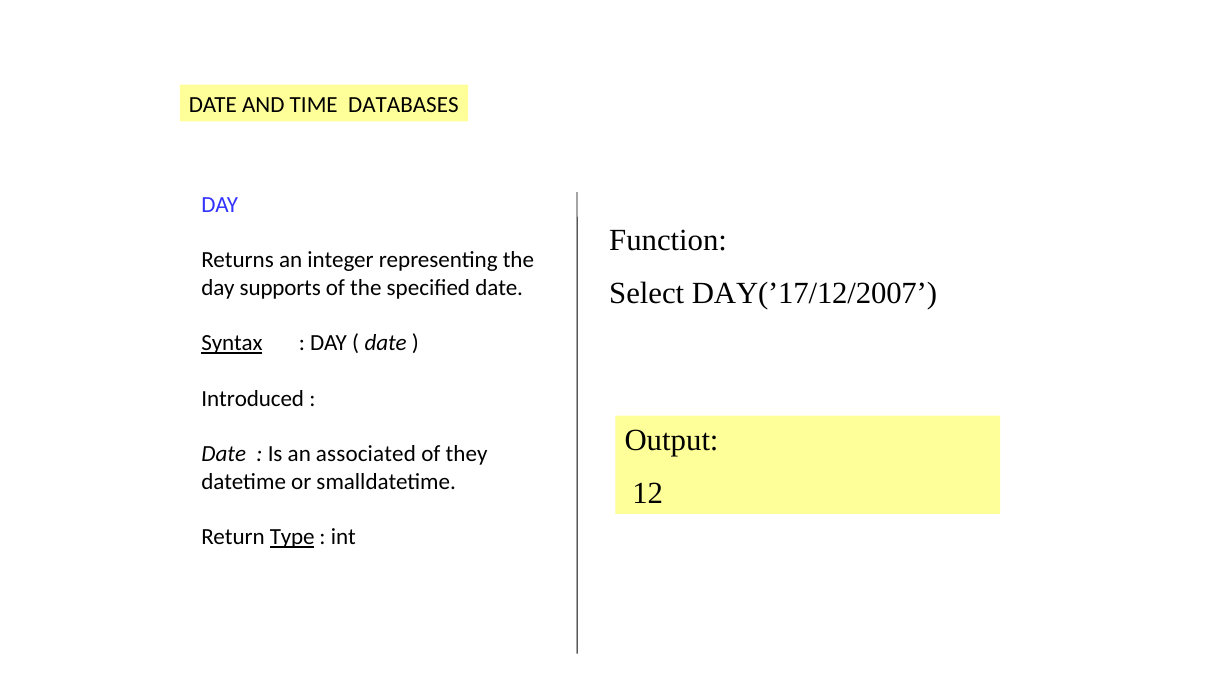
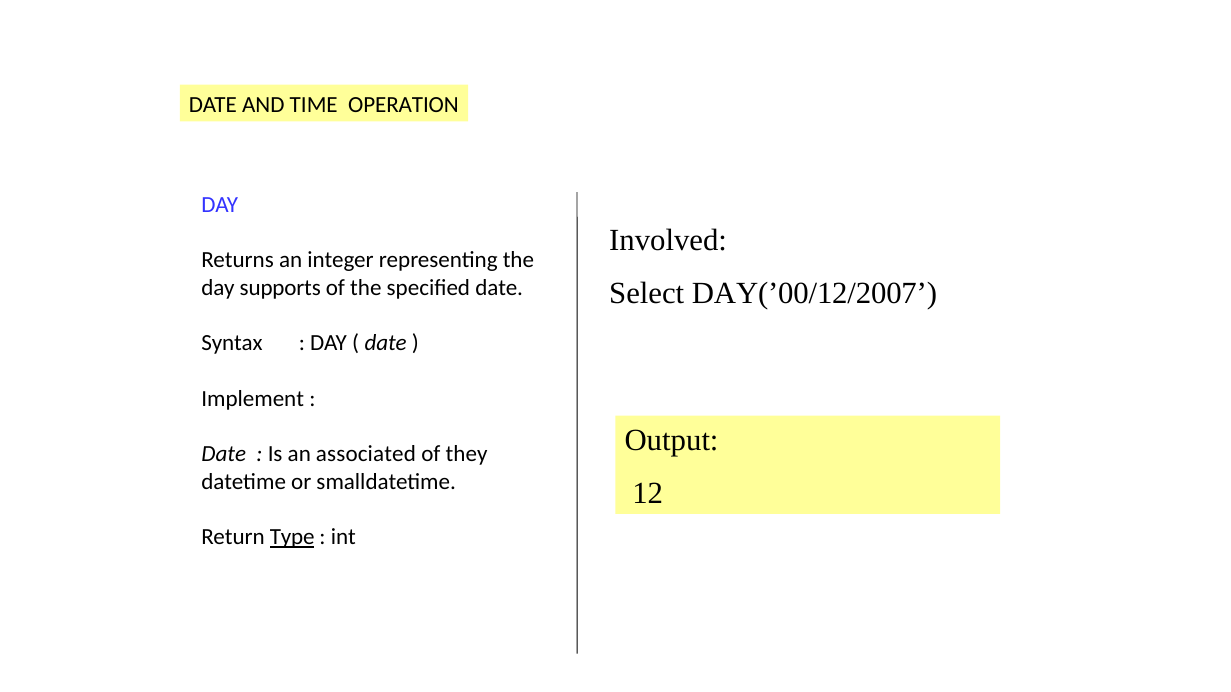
DATABASES: DATABASES -> OPERATION (403, 105)
Function: Function -> Involved (668, 241)
DAY(’17/12/2007: DAY(’17/12/2007 -> DAY(’00/12/2007 (814, 293)
Syntax underline: present -> none (232, 343)
Introduced: Introduced -> Implement (253, 399)
